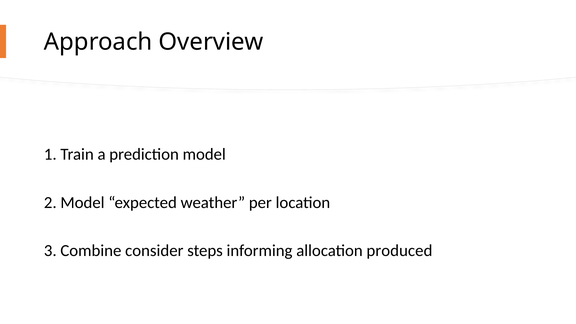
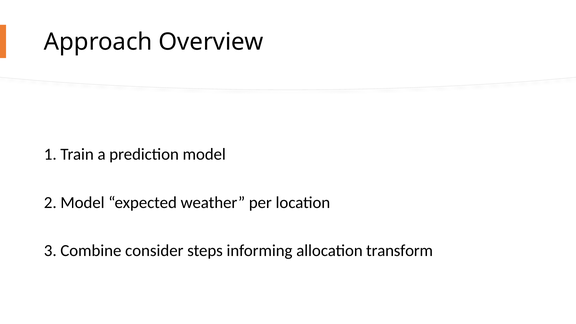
produced: produced -> transform (400, 251)
